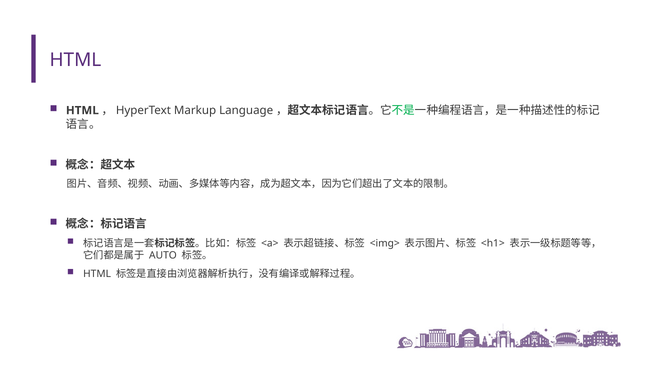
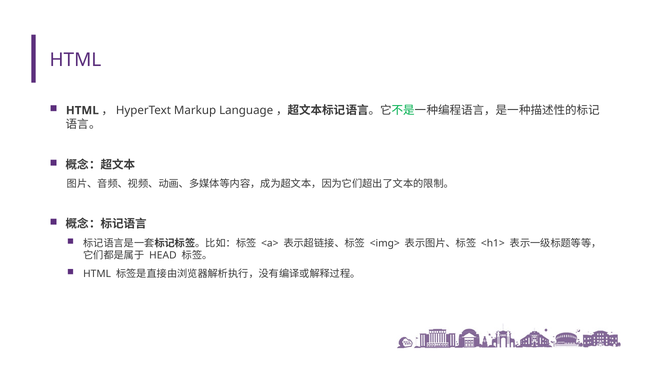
AUTO: AUTO -> HEAD (163, 256)
